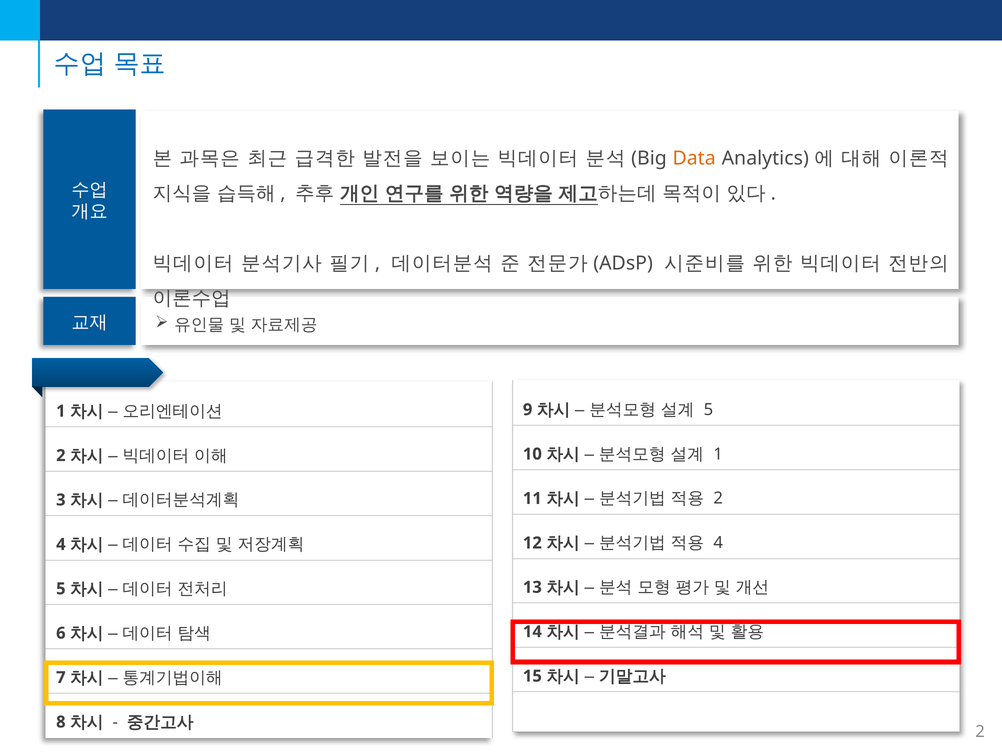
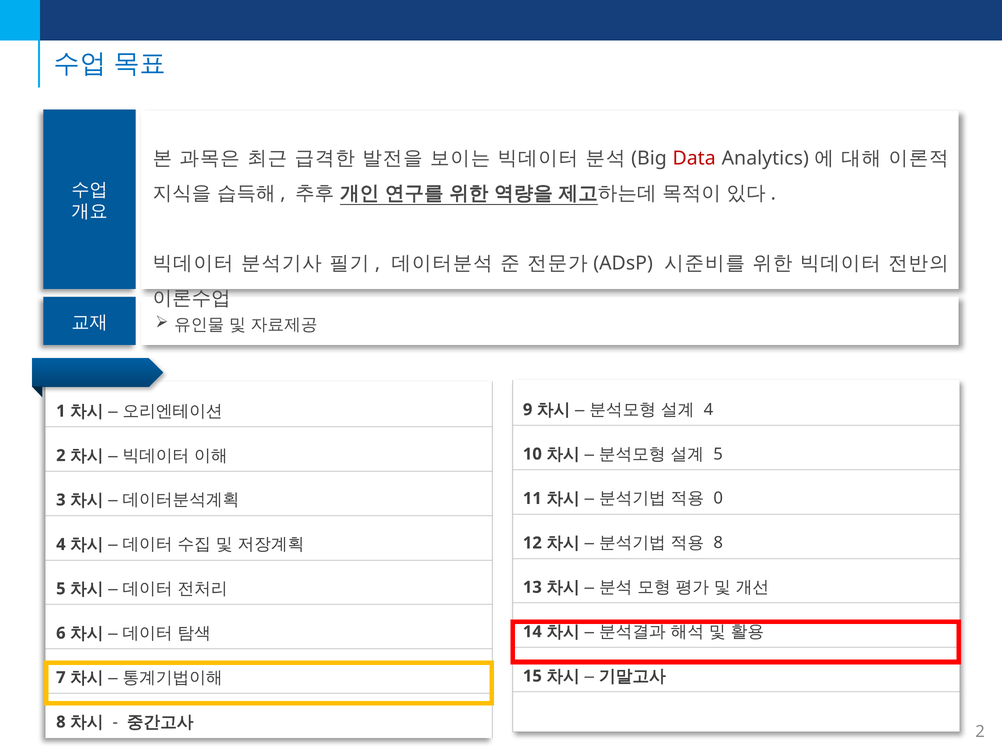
Data colour: orange -> red (694, 158)
5: 5 -> 4 (708, 409)
1: 1 -> 5 (718, 454)
2: 2 -> 0 (718, 498)
4: 4 -> 8 (718, 543)
